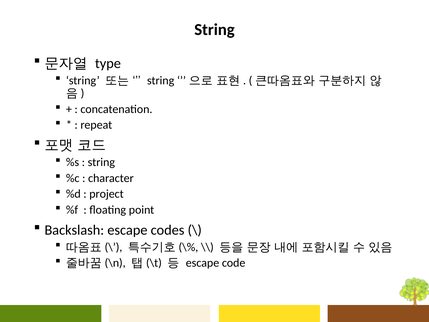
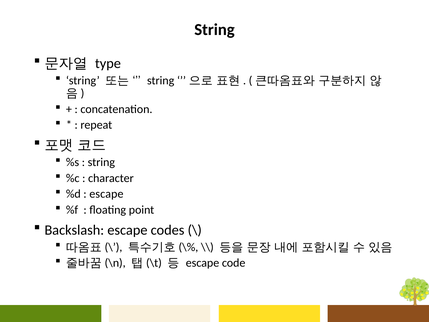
project: project -> escape (106, 194)
